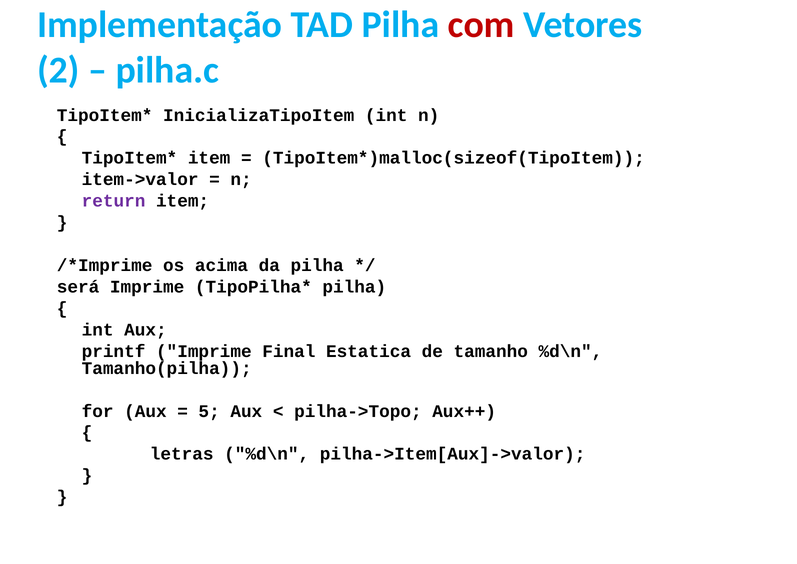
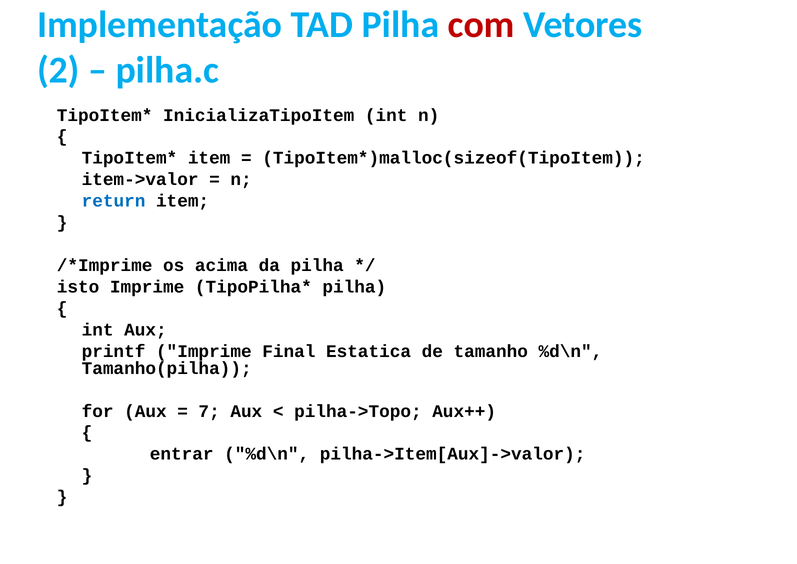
return colour: purple -> blue (114, 201)
será: será -> isto (78, 287)
5: 5 -> 7 (209, 411)
letras: letras -> entrar (182, 454)
